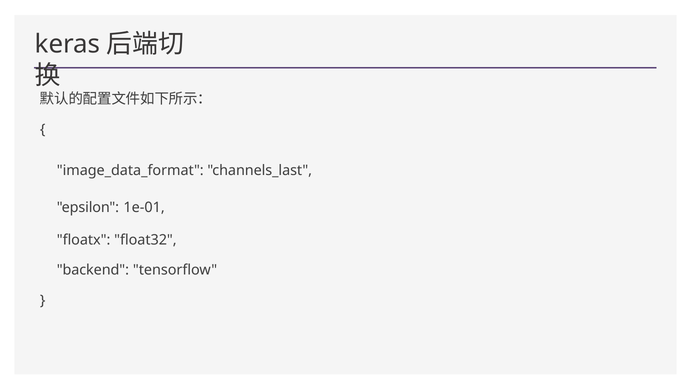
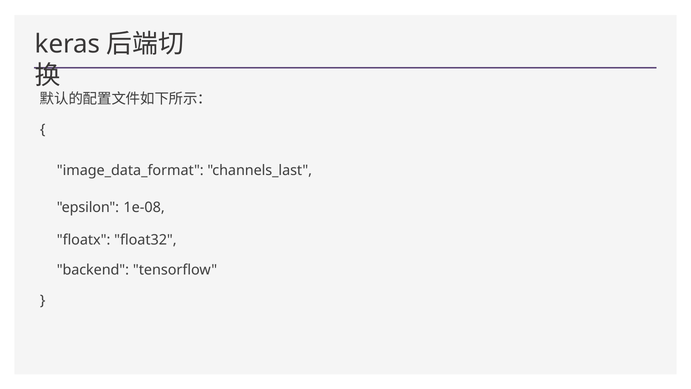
1e-01: 1e-01 -> 1e-08 (144, 207)
